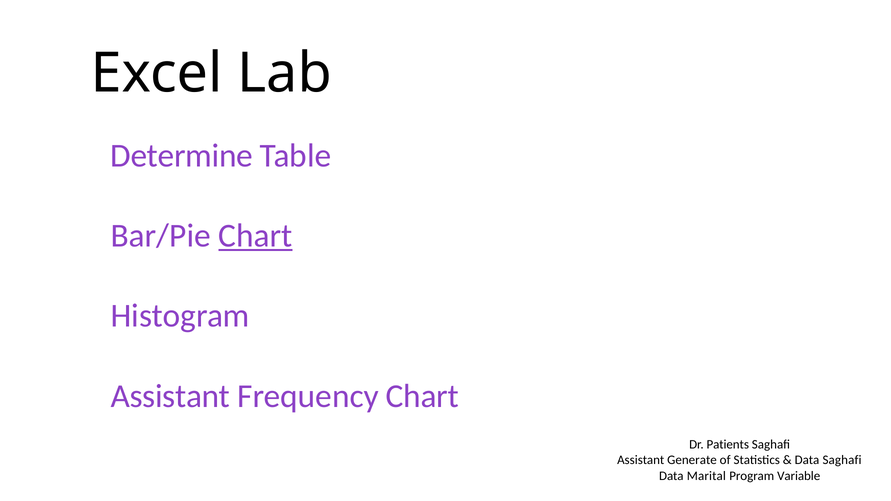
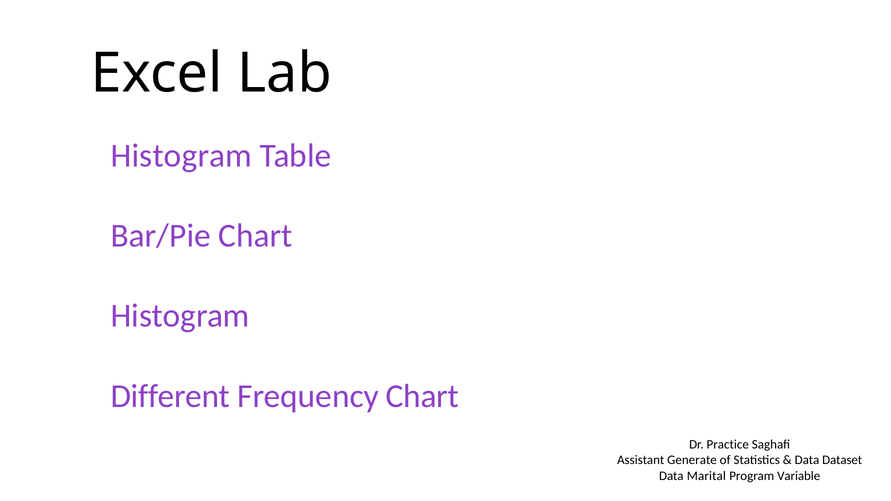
Determine: Determine -> Histogram (181, 156)
Chart underline: present -> none (255, 236)
Assistant: Assistant -> Different (170, 396)
Patients: Patients -> Practice (728, 445)
Data Saghafi: Saghafi -> Dataset (842, 460)
